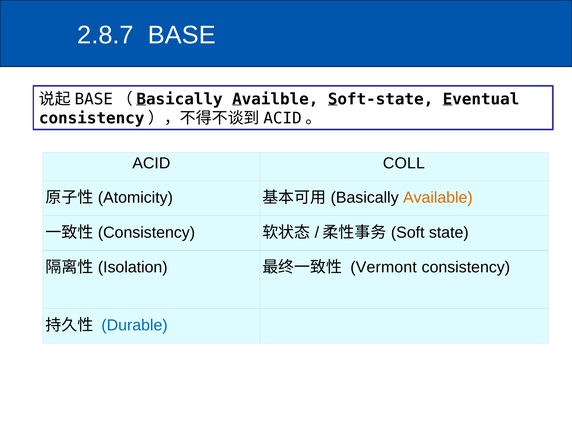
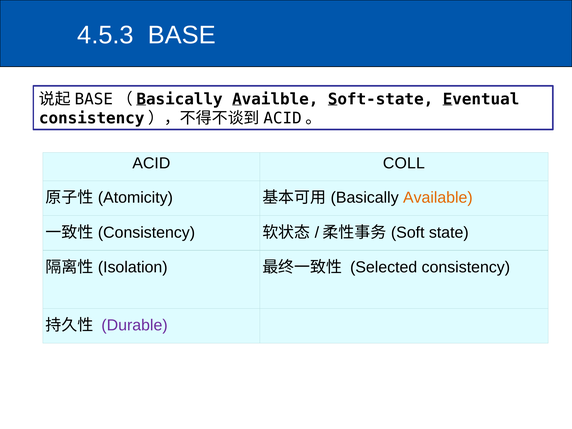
2.8.7: 2.8.7 -> 4.5.3 (105, 35)
Vermont: Vermont -> Selected (384, 267)
Durable colour: blue -> purple (135, 325)
